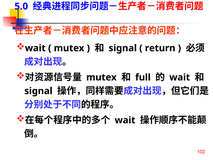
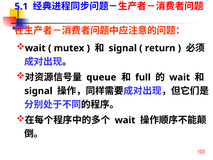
5.0: 5.0 -> 5.1 (21, 6)
mutex: mutex -> queue (101, 77)
